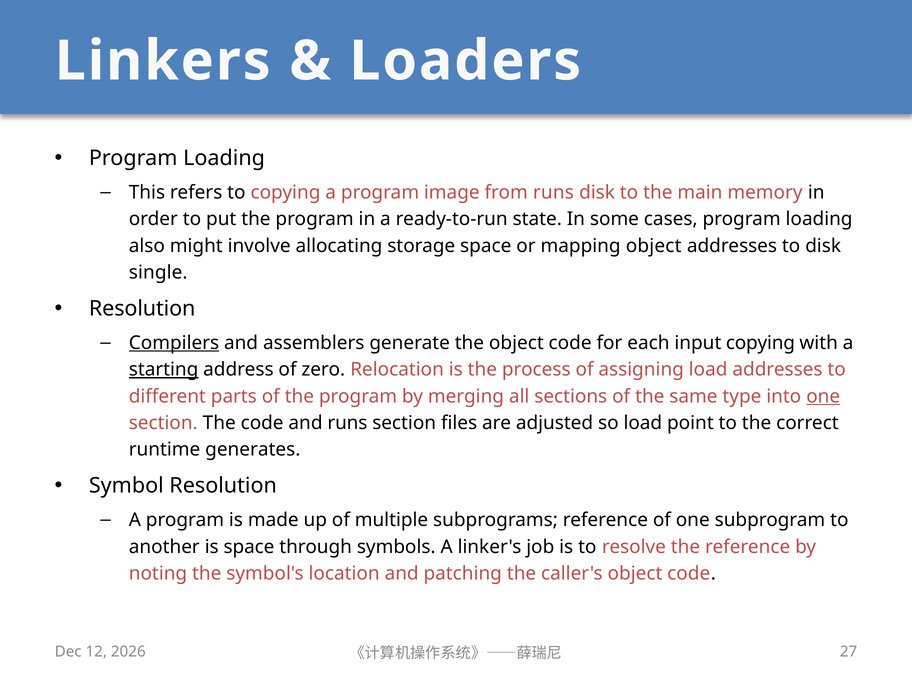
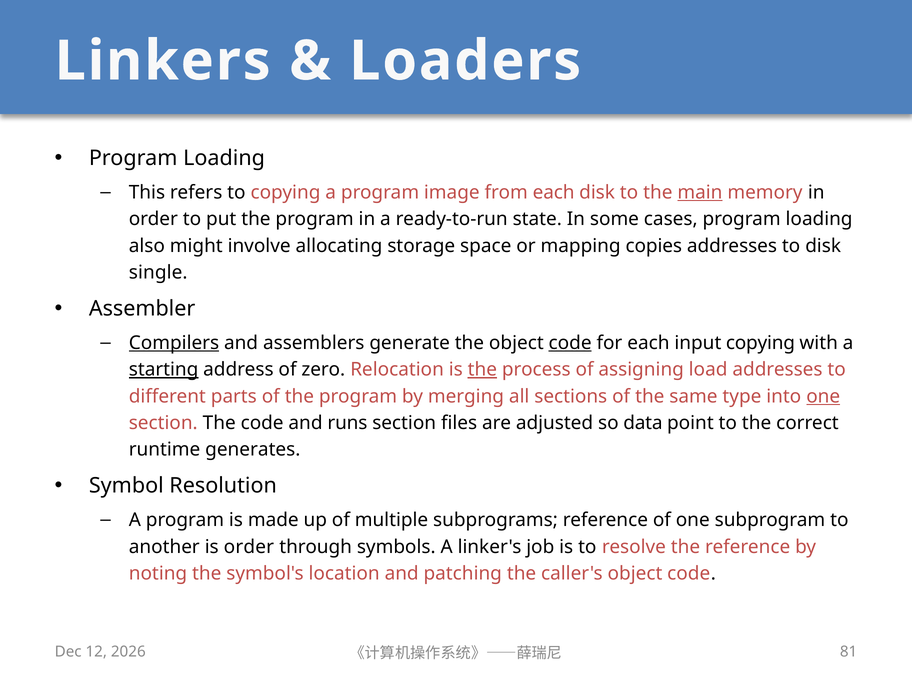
from runs: runs -> each (554, 193)
main underline: none -> present (700, 193)
mapping object: object -> copies (654, 246)
Resolution: Resolution -> Assembler (142, 309)
code underline: none -> present (570, 343)
the underline: none -> present (482, 370)
so load: load -> data (643, 423)
is space: space -> order (249, 547)
27: 27 -> 81 (849, 652)
